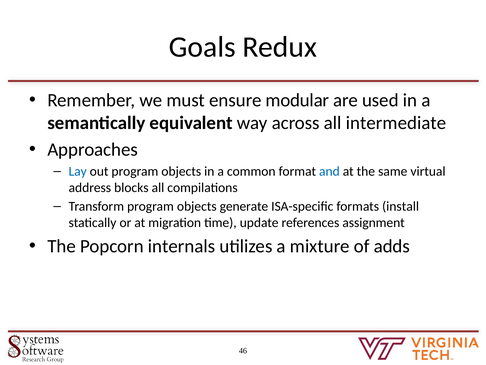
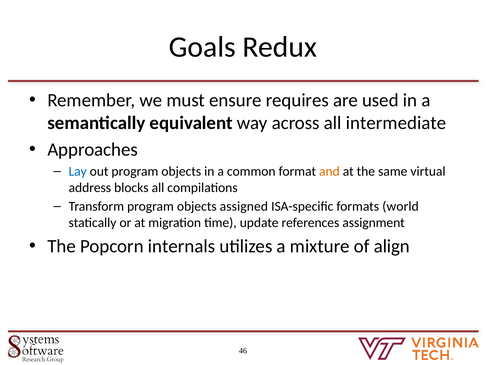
modular: modular -> requires (297, 100)
and colour: blue -> orange (329, 171)
generate: generate -> assigned (244, 206)
install: install -> world (401, 206)
adds: adds -> align (392, 246)
